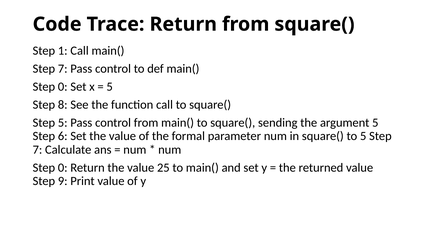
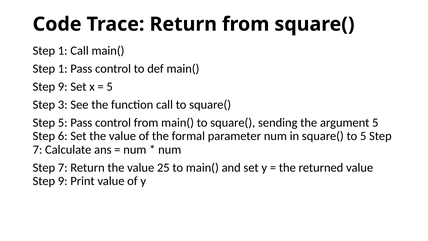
7: 7 -> 1 (63, 69)
0: 0 -> 9 (63, 87)
8: 8 -> 3 (63, 105)
0: 0 -> 7 (63, 167)
